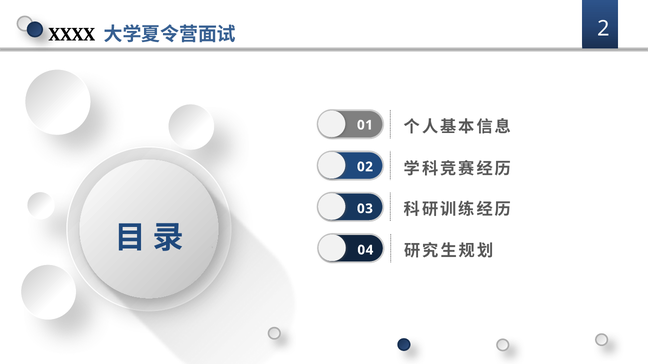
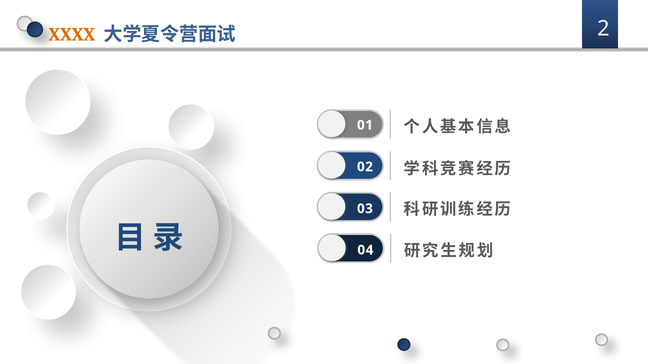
XXXX colour: black -> orange (72, 35)
